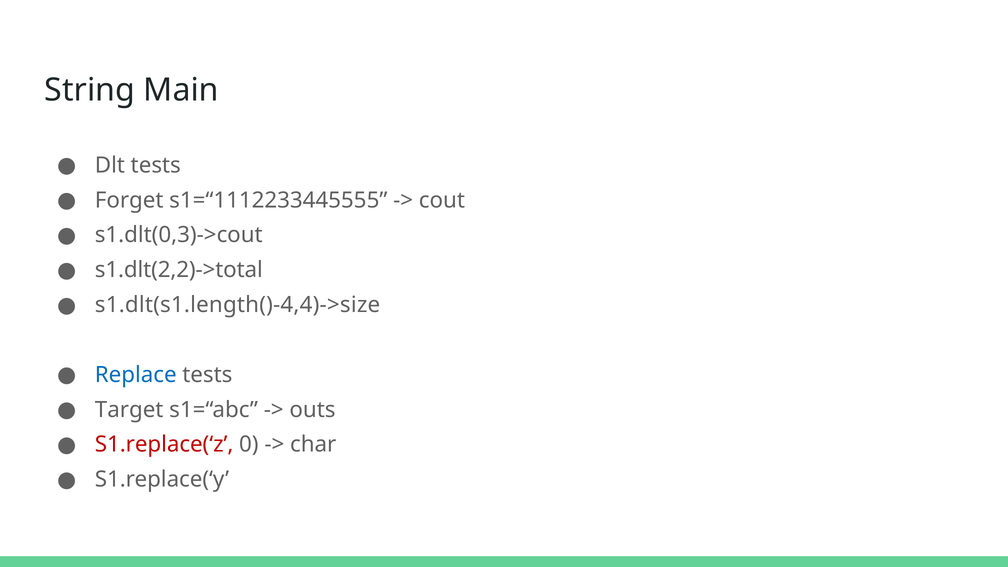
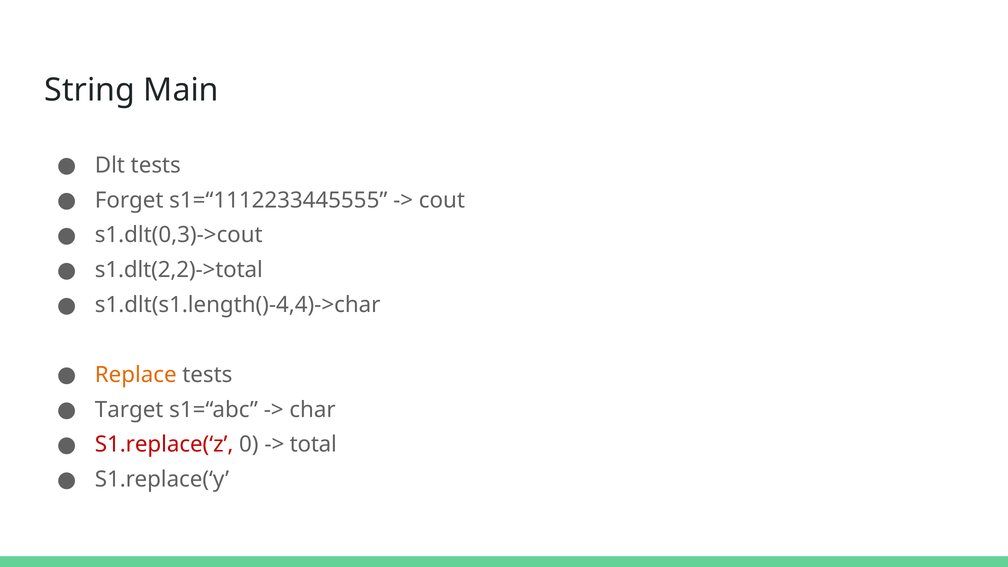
s1.dlt(s1.length()-4,4)->size: s1.dlt(s1.length()-4,4)->size -> s1.dlt(s1.length()-4,4)->char (238, 305)
Replace colour: blue -> orange (136, 375)
outs: outs -> char (313, 410)
char: char -> total (313, 445)
